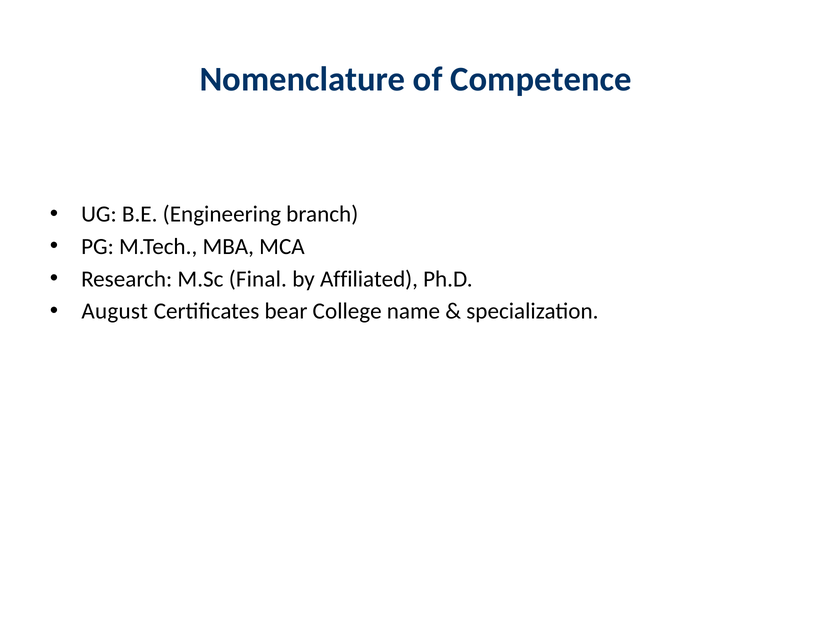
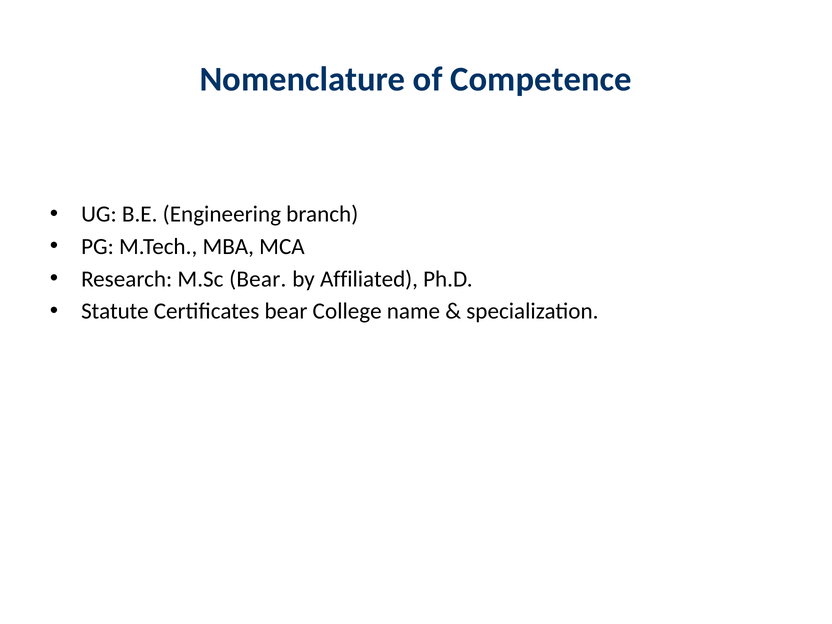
M.Sc Final: Final -> Bear (258, 279)
August: August -> Statute (115, 311)
